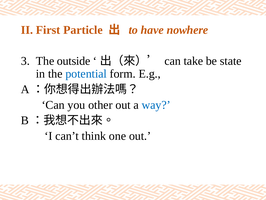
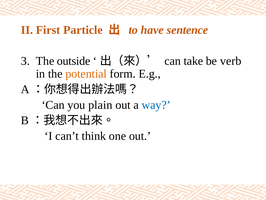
nowhere: nowhere -> sentence (187, 30)
state: state -> verb (231, 61)
potential colour: blue -> orange (86, 74)
other: other -> plain (100, 105)
